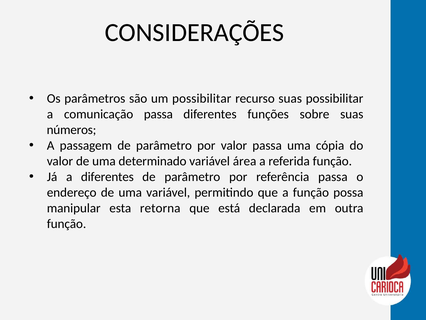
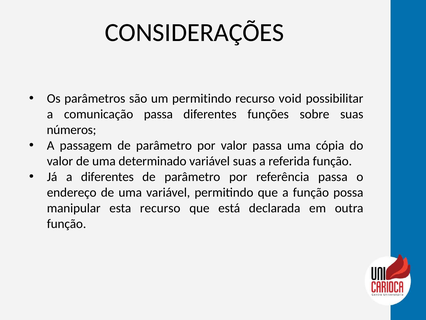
um possibilitar: possibilitar -> permitindo (202, 98)
recurso suas: suas -> void (290, 98)
variável área: área -> suas (245, 161)
esta retorna: retorna -> recurso (160, 208)
